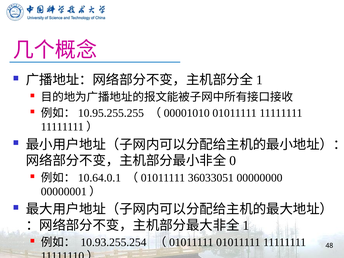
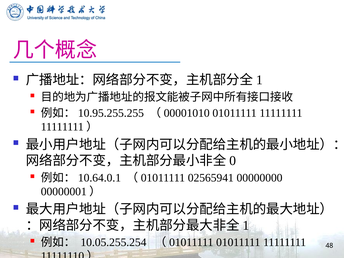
36033051: 36033051 -> 02565941 (211, 178)
10.93.255.254: 10.93.255.254 -> 10.05.255.254 (113, 242)
